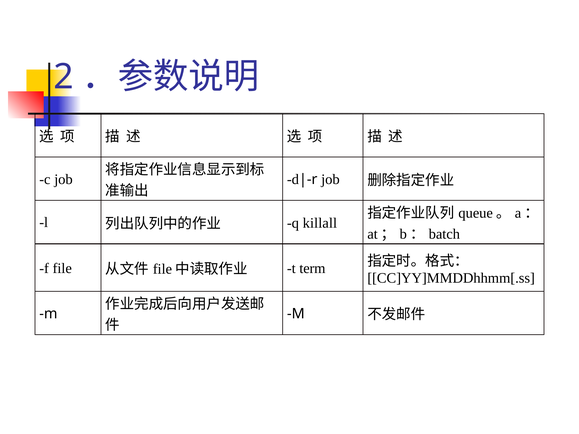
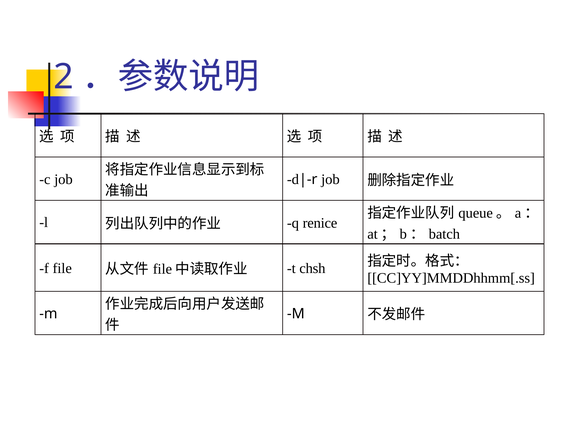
killall: killall -> renice (320, 223)
term: term -> chsh (312, 268)
